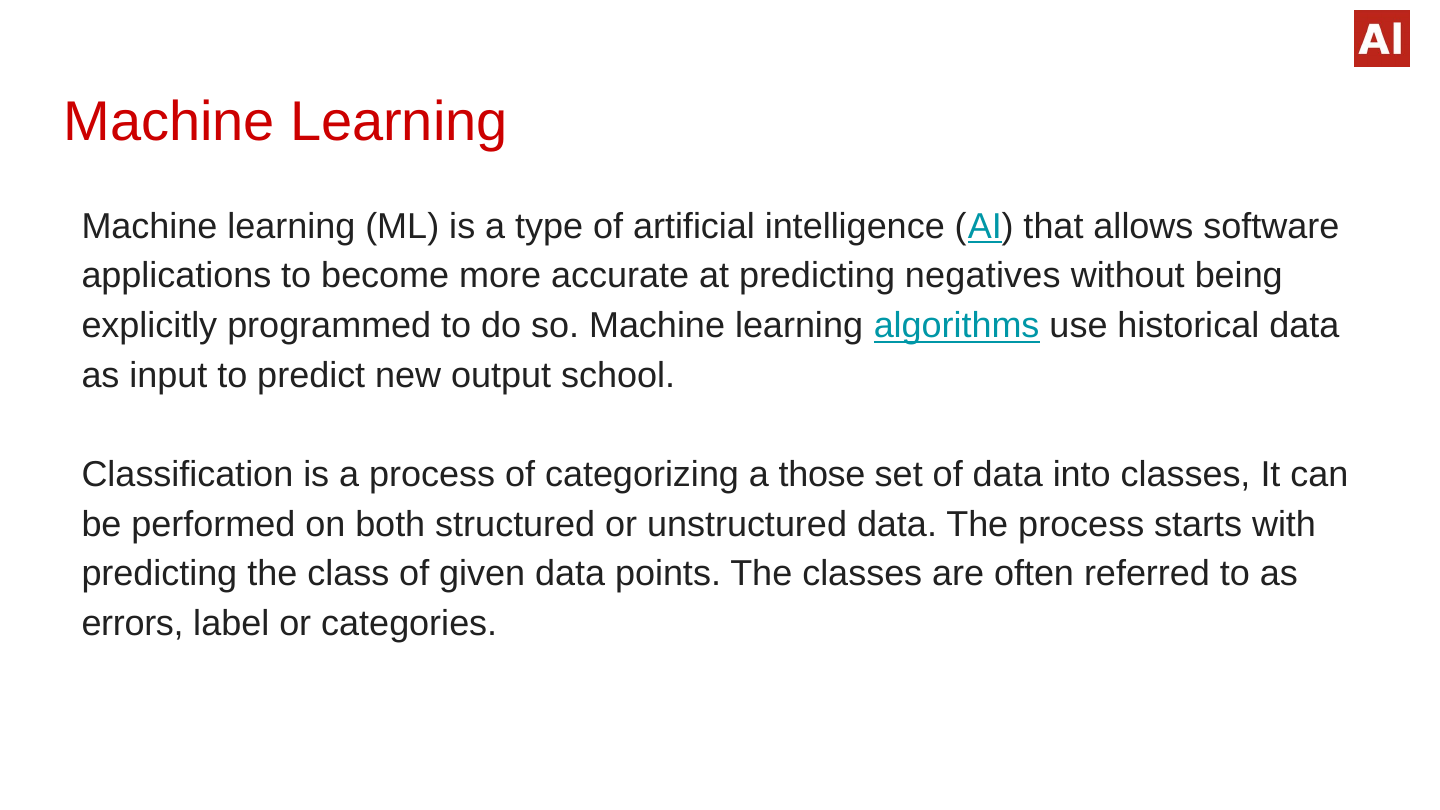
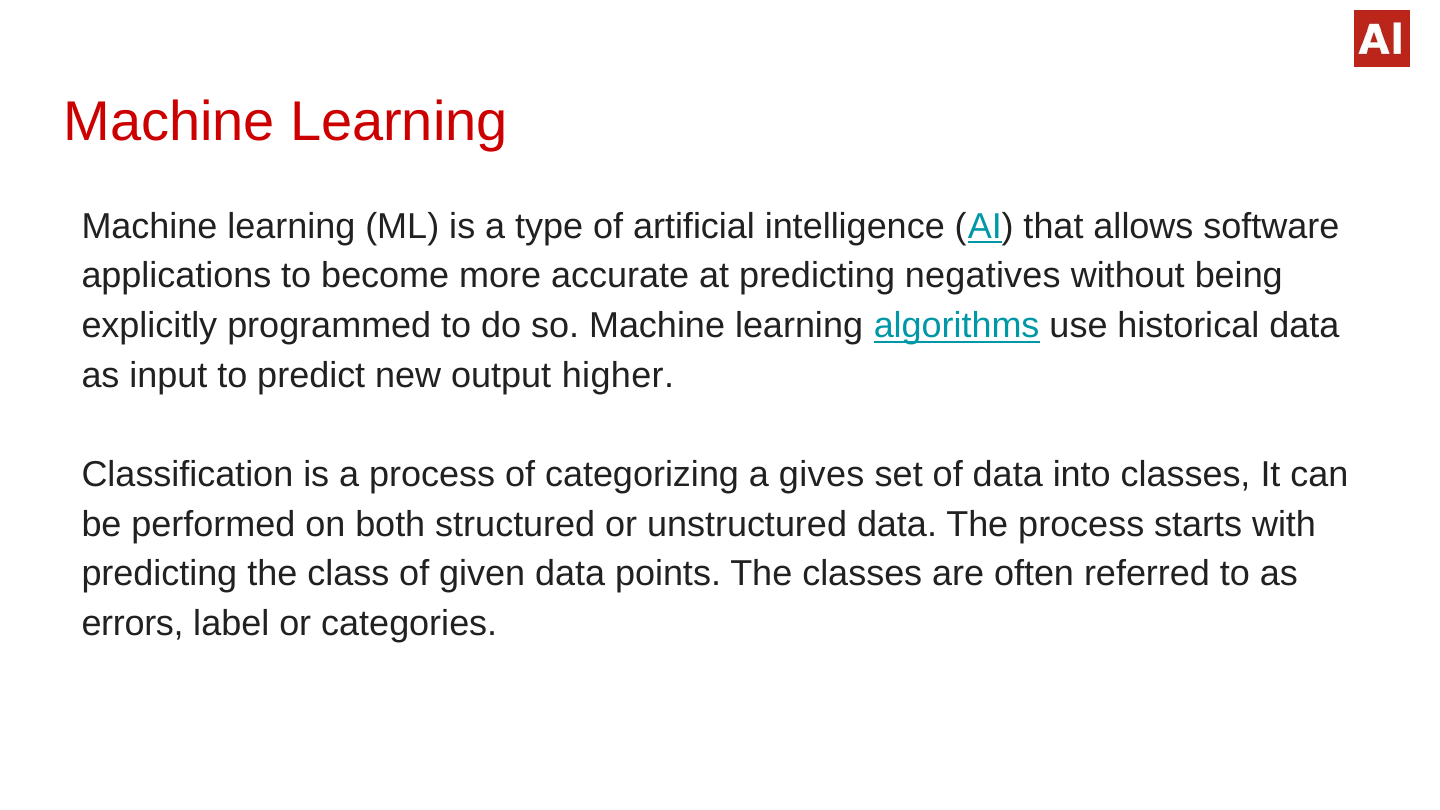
school: school -> higher (618, 375)
those: those -> gives (822, 475)
